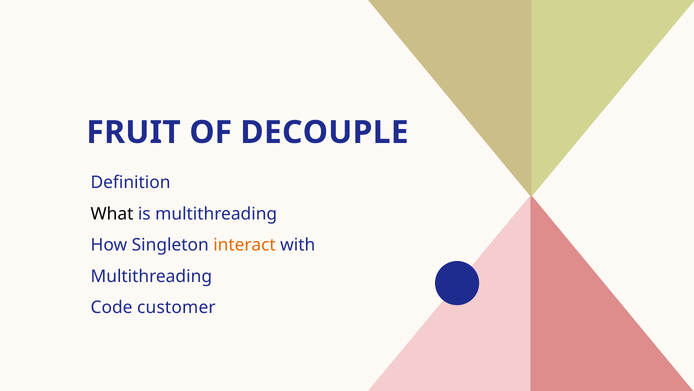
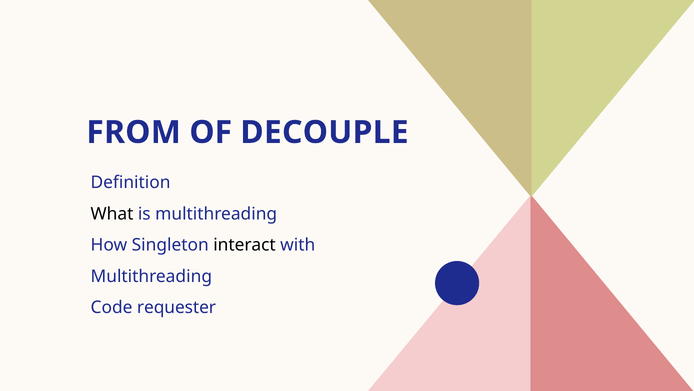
FRUIT: FRUIT -> FROM (134, 132)
interact colour: orange -> black (245, 245)
customer: customer -> requester (176, 307)
